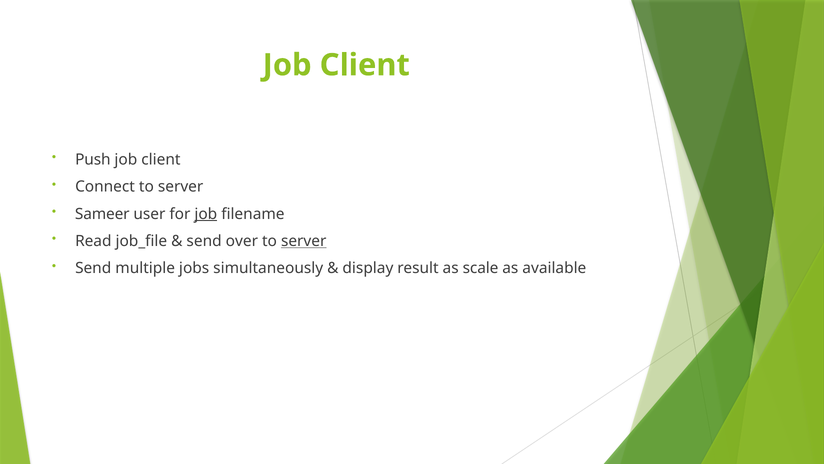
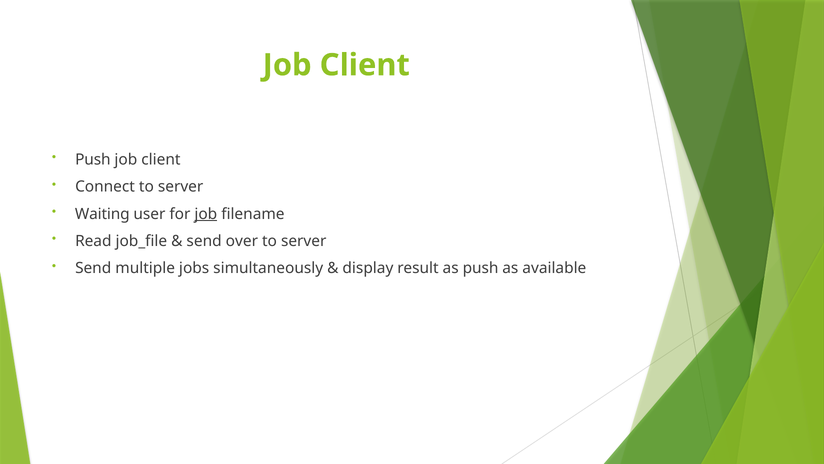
Sameer: Sameer -> Waiting (102, 214)
server underline: present -> none (304, 241)
as scale: scale -> push (481, 268)
